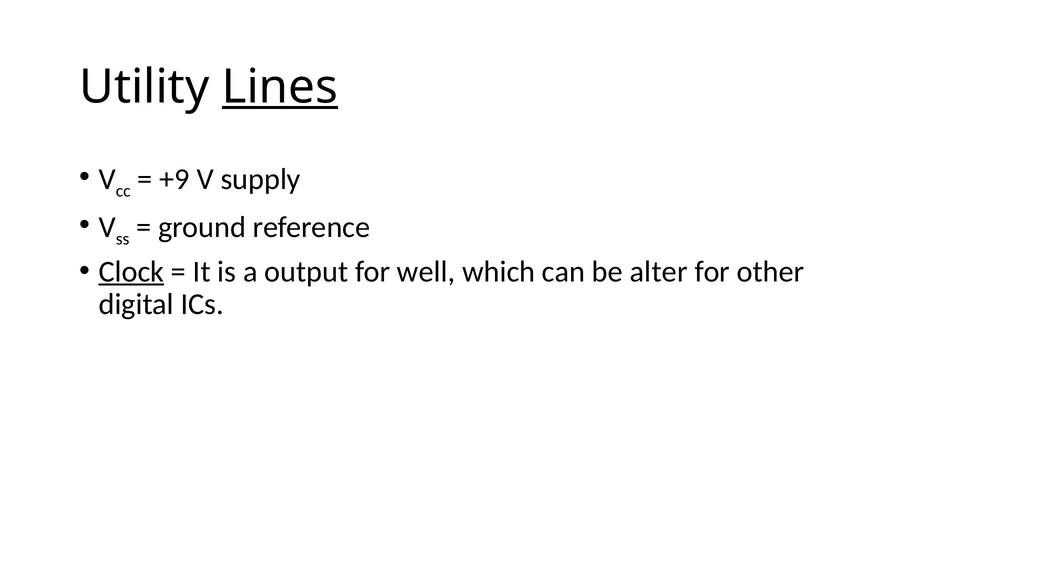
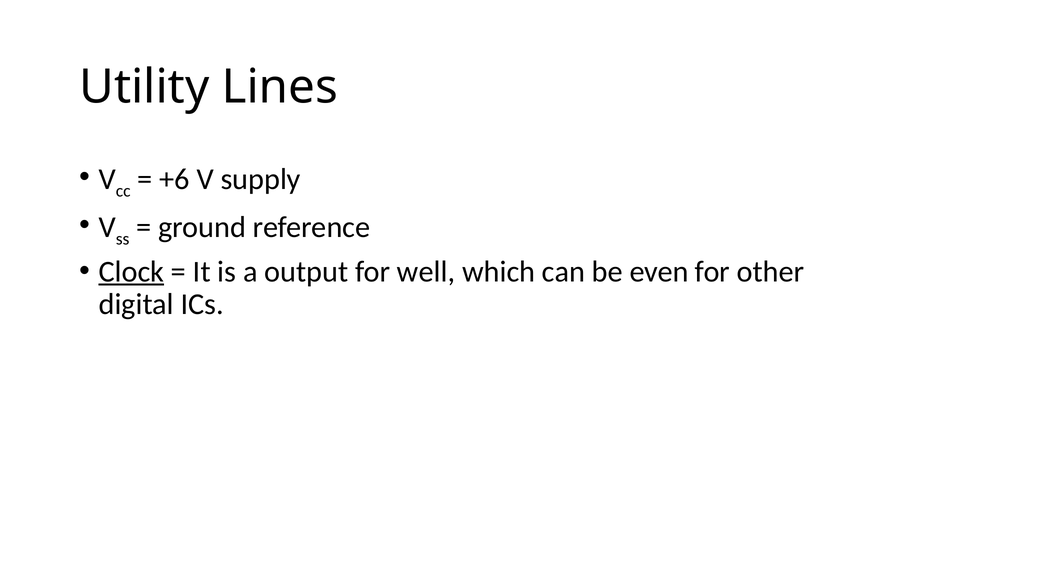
Lines underline: present -> none (280, 87)
+9: +9 -> +6 (175, 179)
alter: alter -> even (659, 272)
